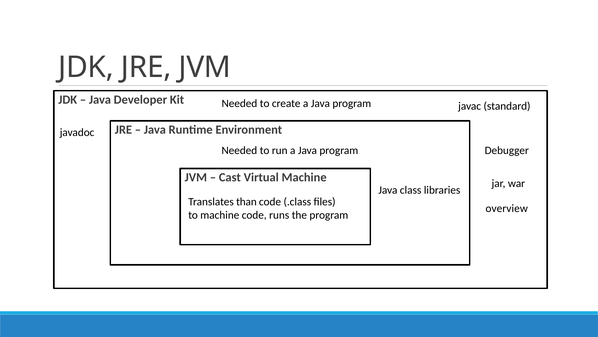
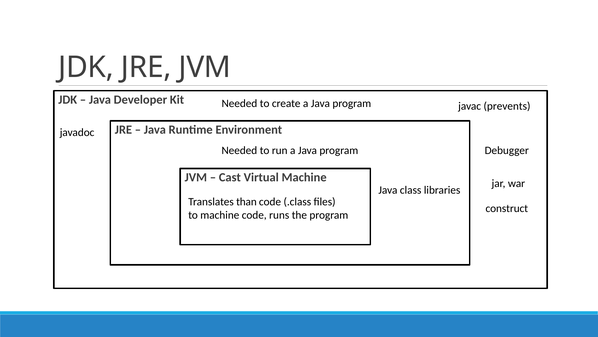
standard: standard -> prevents (507, 106)
overview: overview -> construct (507, 208)
